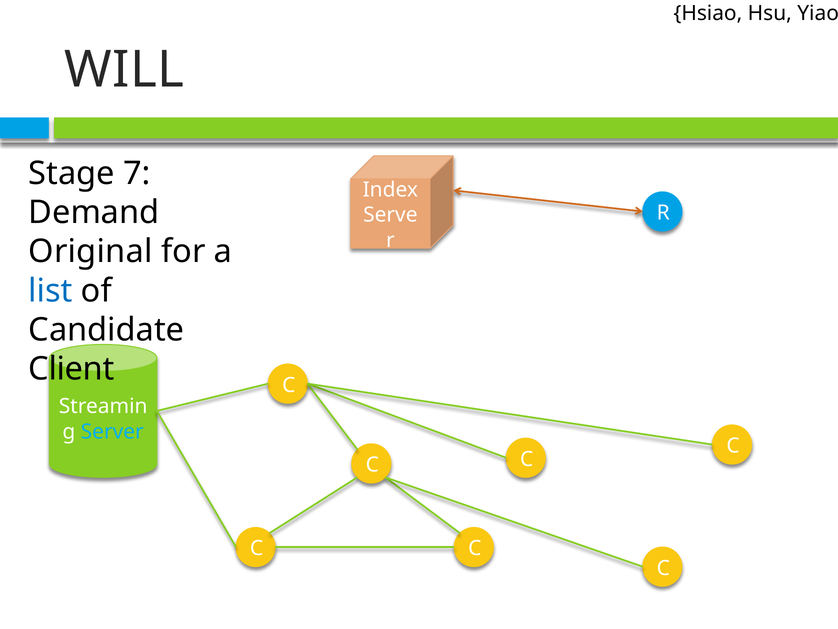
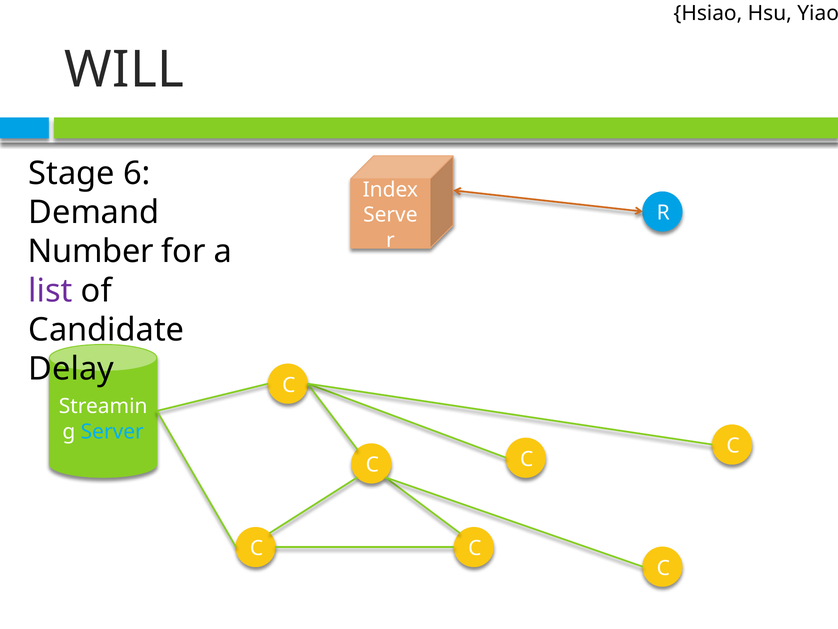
7: 7 -> 6 (137, 173)
Original: Original -> Number (91, 251)
list colour: blue -> purple (51, 291)
Client: Client -> Delay (71, 369)
